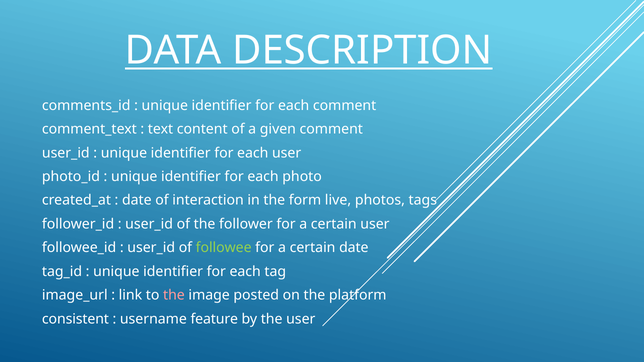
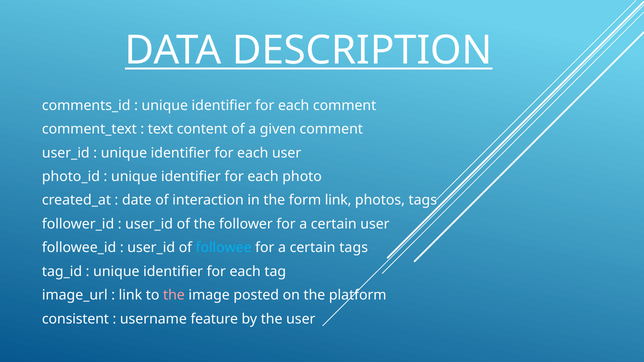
form live: live -> link (338, 200)
followee colour: light green -> light blue (224, 248)
certain date: date -> tags (354, 248)
